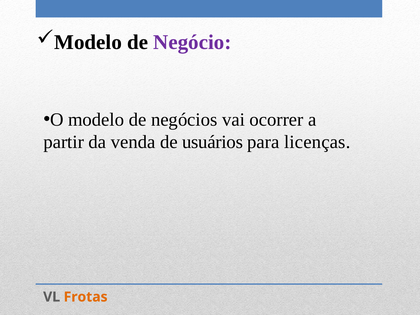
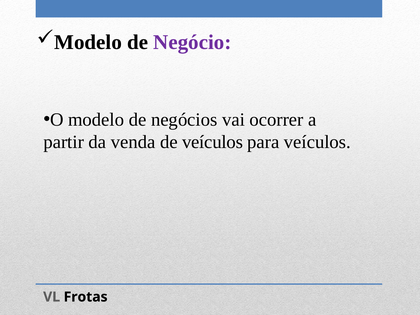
de usuários: usuários -> veículos (213, 142)
para licenças: licenças -> veículos (317, 142)
Frotas colour: orange -> black (86, 297)
